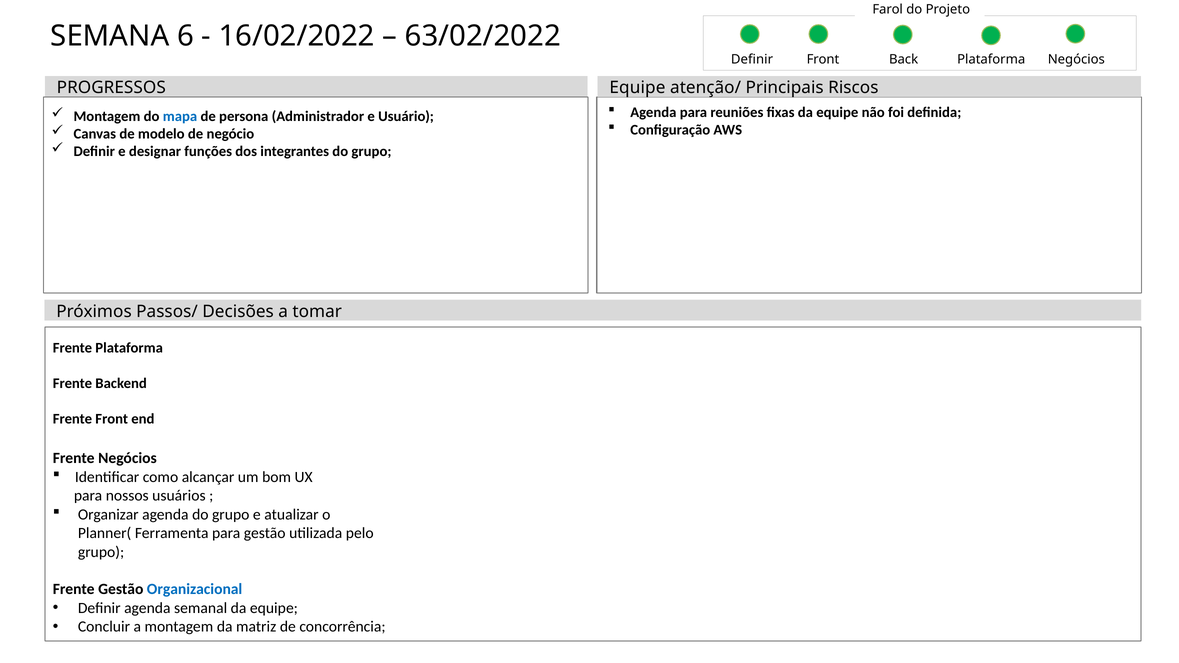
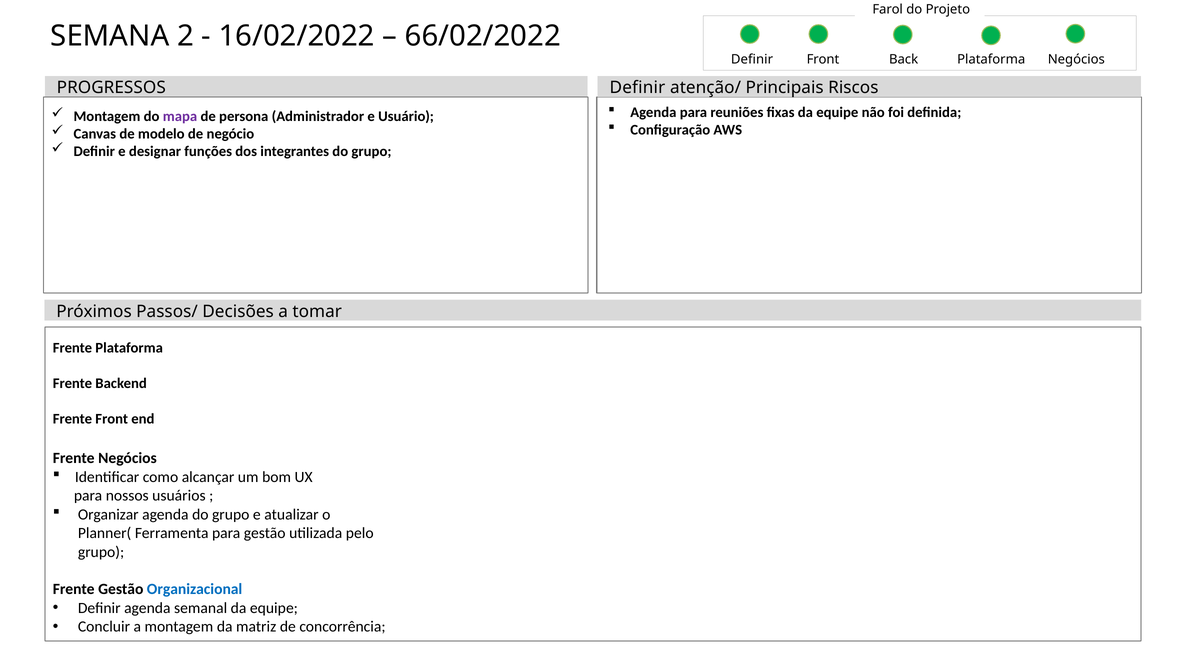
6: 6 -> 2 (185, 36)
63/02/2022: 63/02/2022 -> 66/02/2022 (483, 36)
PROGRESSOS Equipe: Equipe -> Definir (637, 88)
mapa colour: blue -> purple (180, 116)
